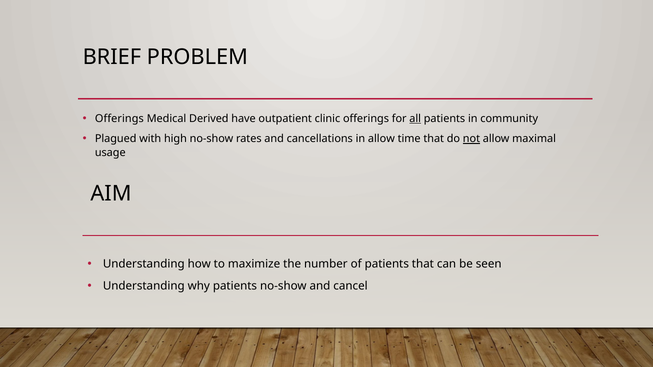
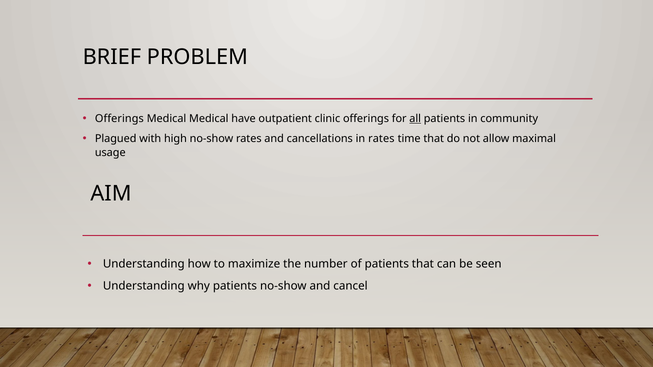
Medical Derived: Derived -> Medical (209, 119)
in allow: allow -> rates (381, 139)
not underline: present -> none (471, 139)
